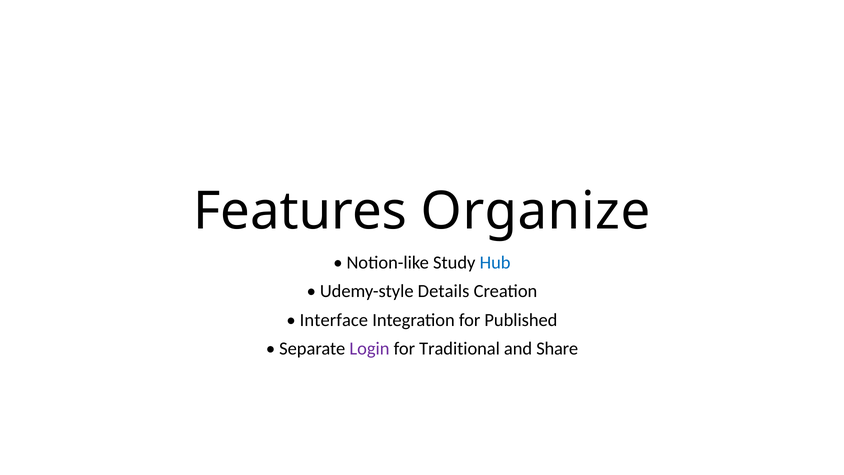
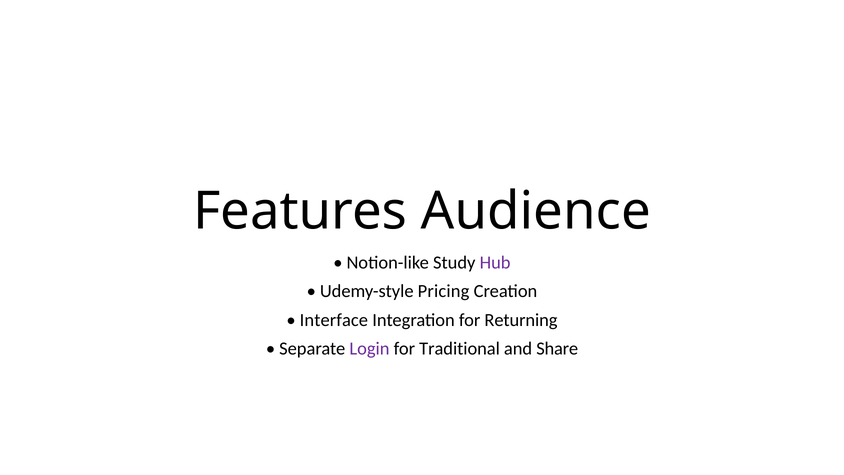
Organize: Organize -> Audience (536, 211)
Hub colour: blue -> purple (495, 262)
Details: Details -> Pricing (444, 291)
Published: Published -> Returning (521, 320)
